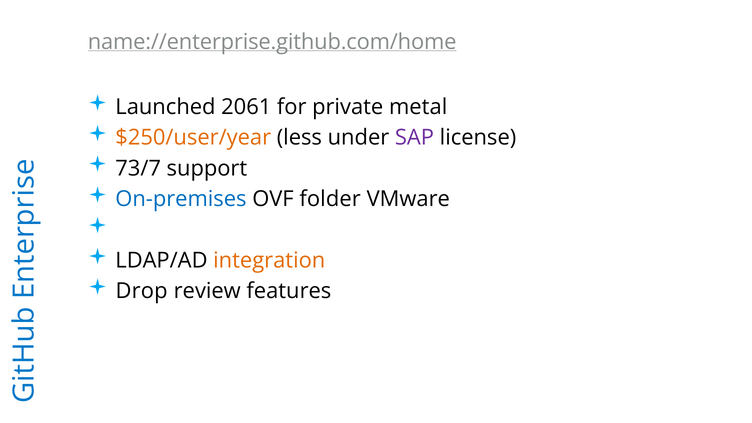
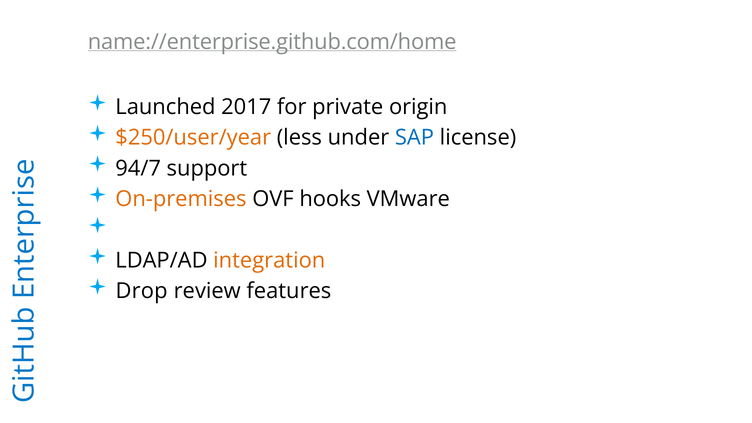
2061: 2061 -> 2017 (246, 107)
metal: metal -> origin (418, 107)
SAP colour: purple -> blue (414, 138)
73/7: 73/7 -> 94/7 (138, 168)
On-premises colour: blue -> orange (181, 199)
folder: folder -> hooks (330, 199)
